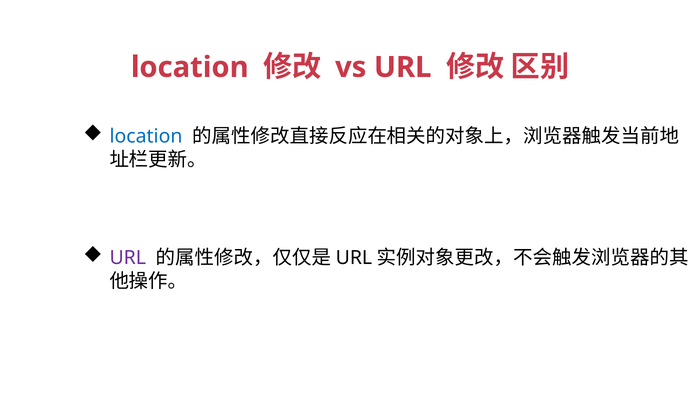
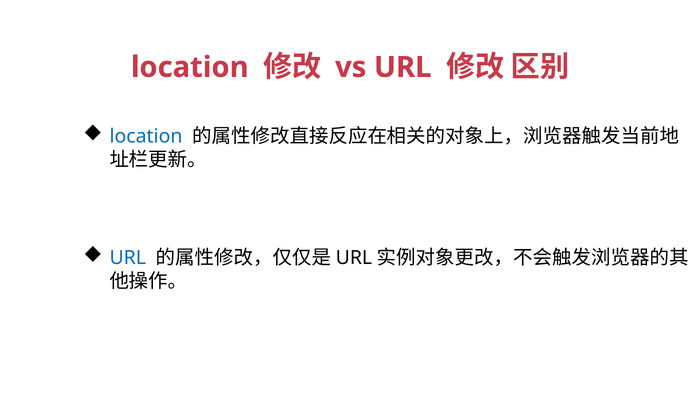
URL colour: purple -> blue (128, 258)
